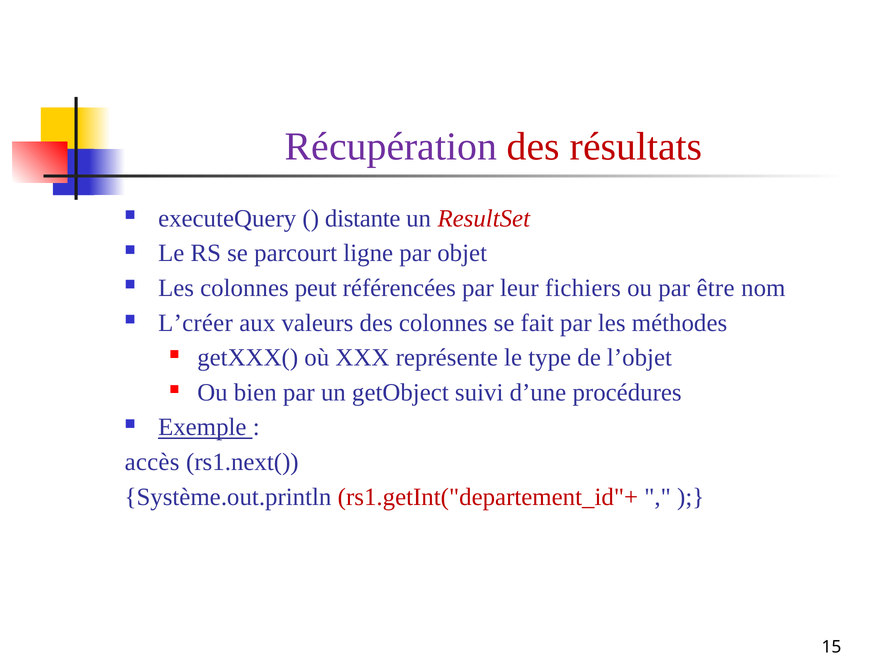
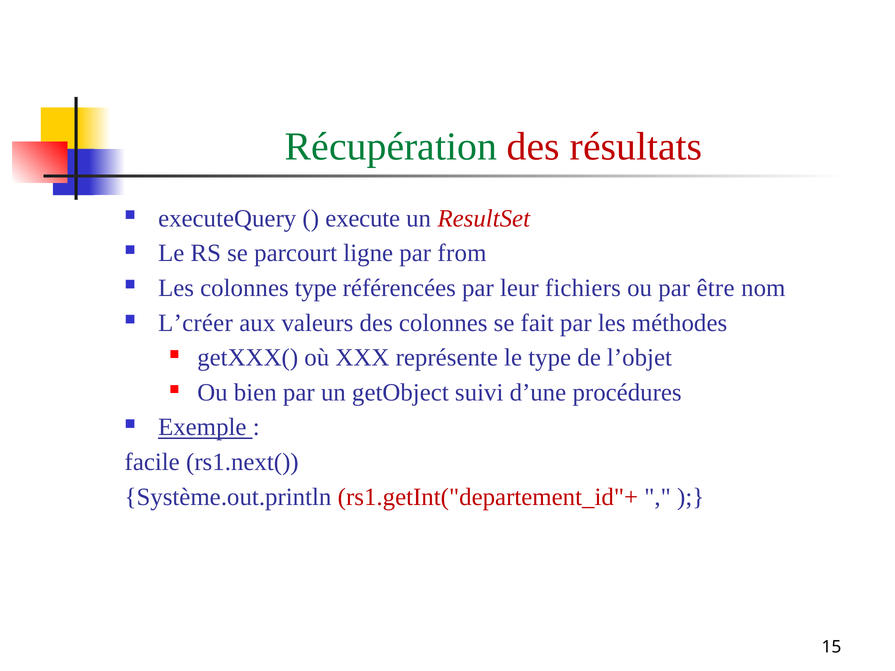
Récupération colour: purple -> green (391, 147)
distante: distante -> execute (363, 219)
objet: objet -> from (462, 253)
colonnes peut: peut -> type (316, 288)
accès: accès -> facile (152, 462)
